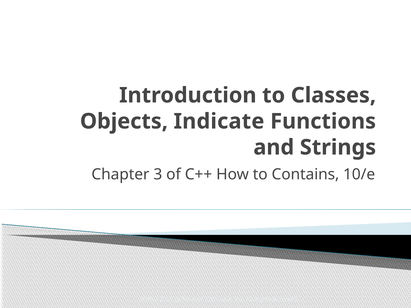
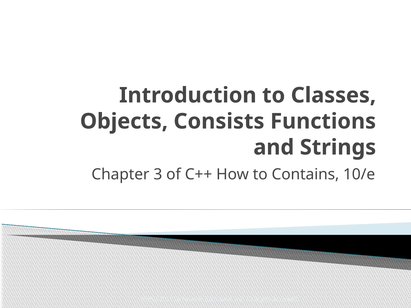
Indicate: Indicate -> Consists (219, 121)
